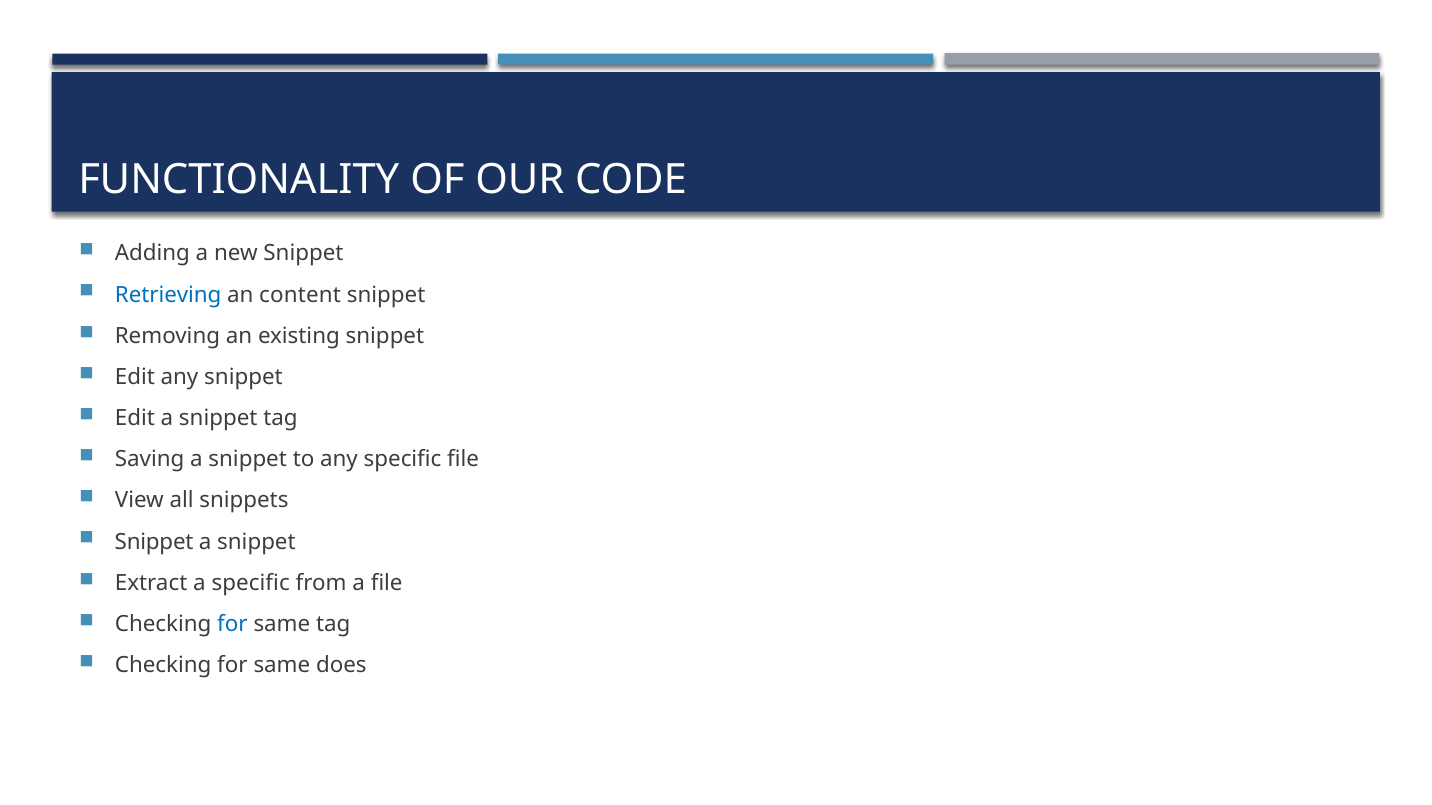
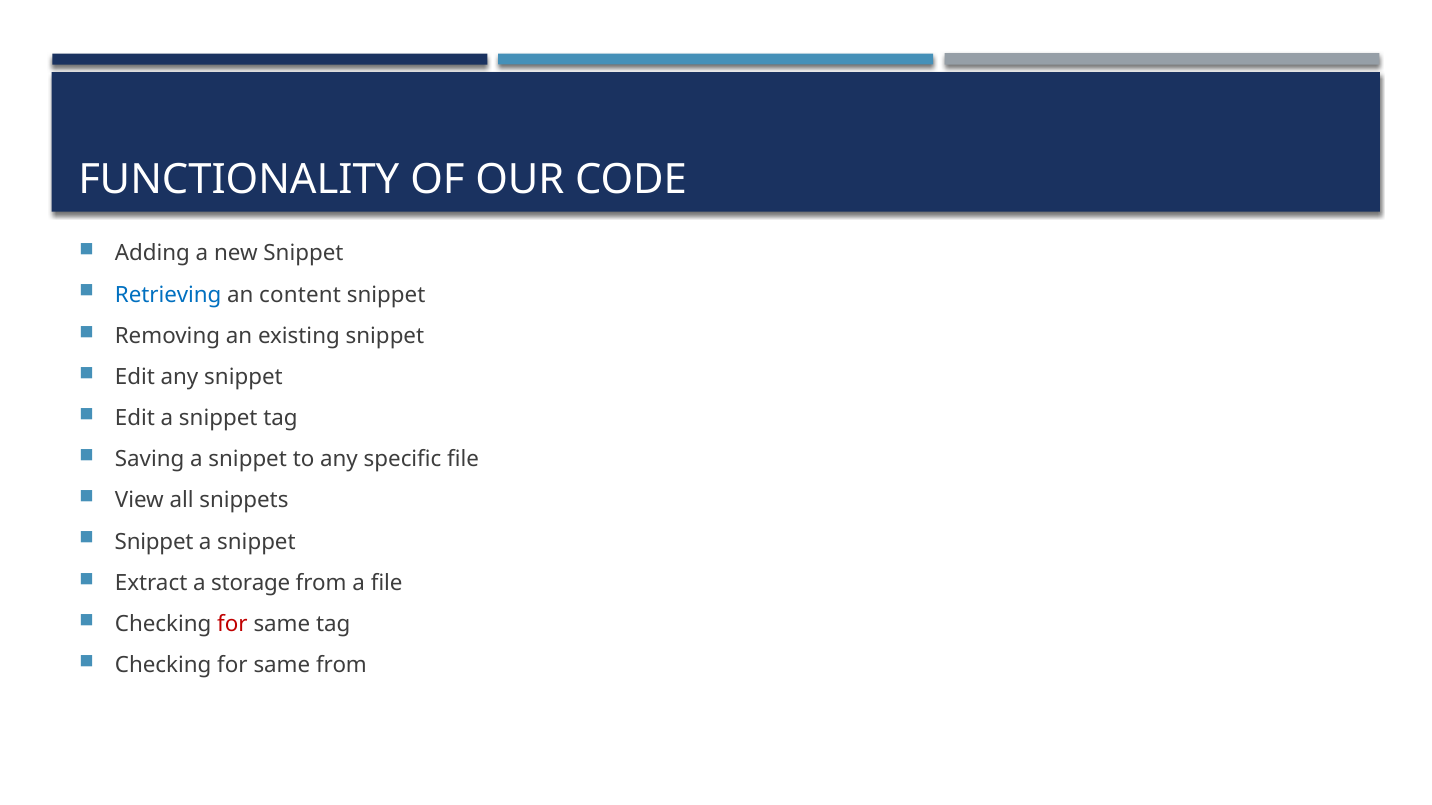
a specific: specific -> storage (251, 583)
for colour: blue -> red (232, 624)
same does: does -> from (341, 666)
